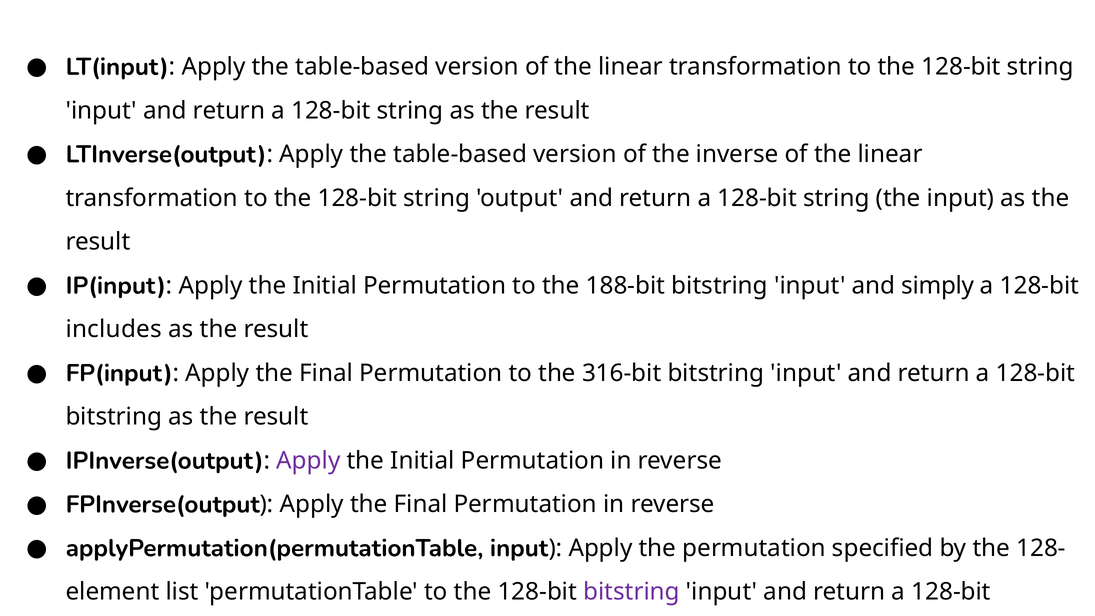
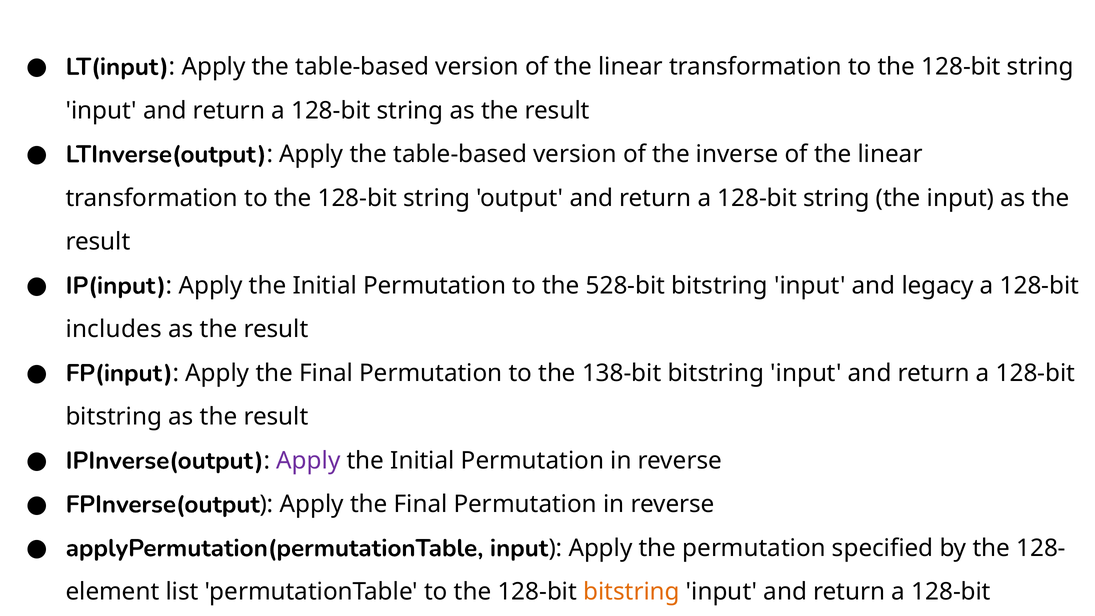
188-bit: 188-bit -> 528-bit (626, 286)
simply: simply -> legacy (938, 286)
316-bit: 316-bit -> 138-bit (622, 373)
bitstring colour: purple -> orange (632, 592)
